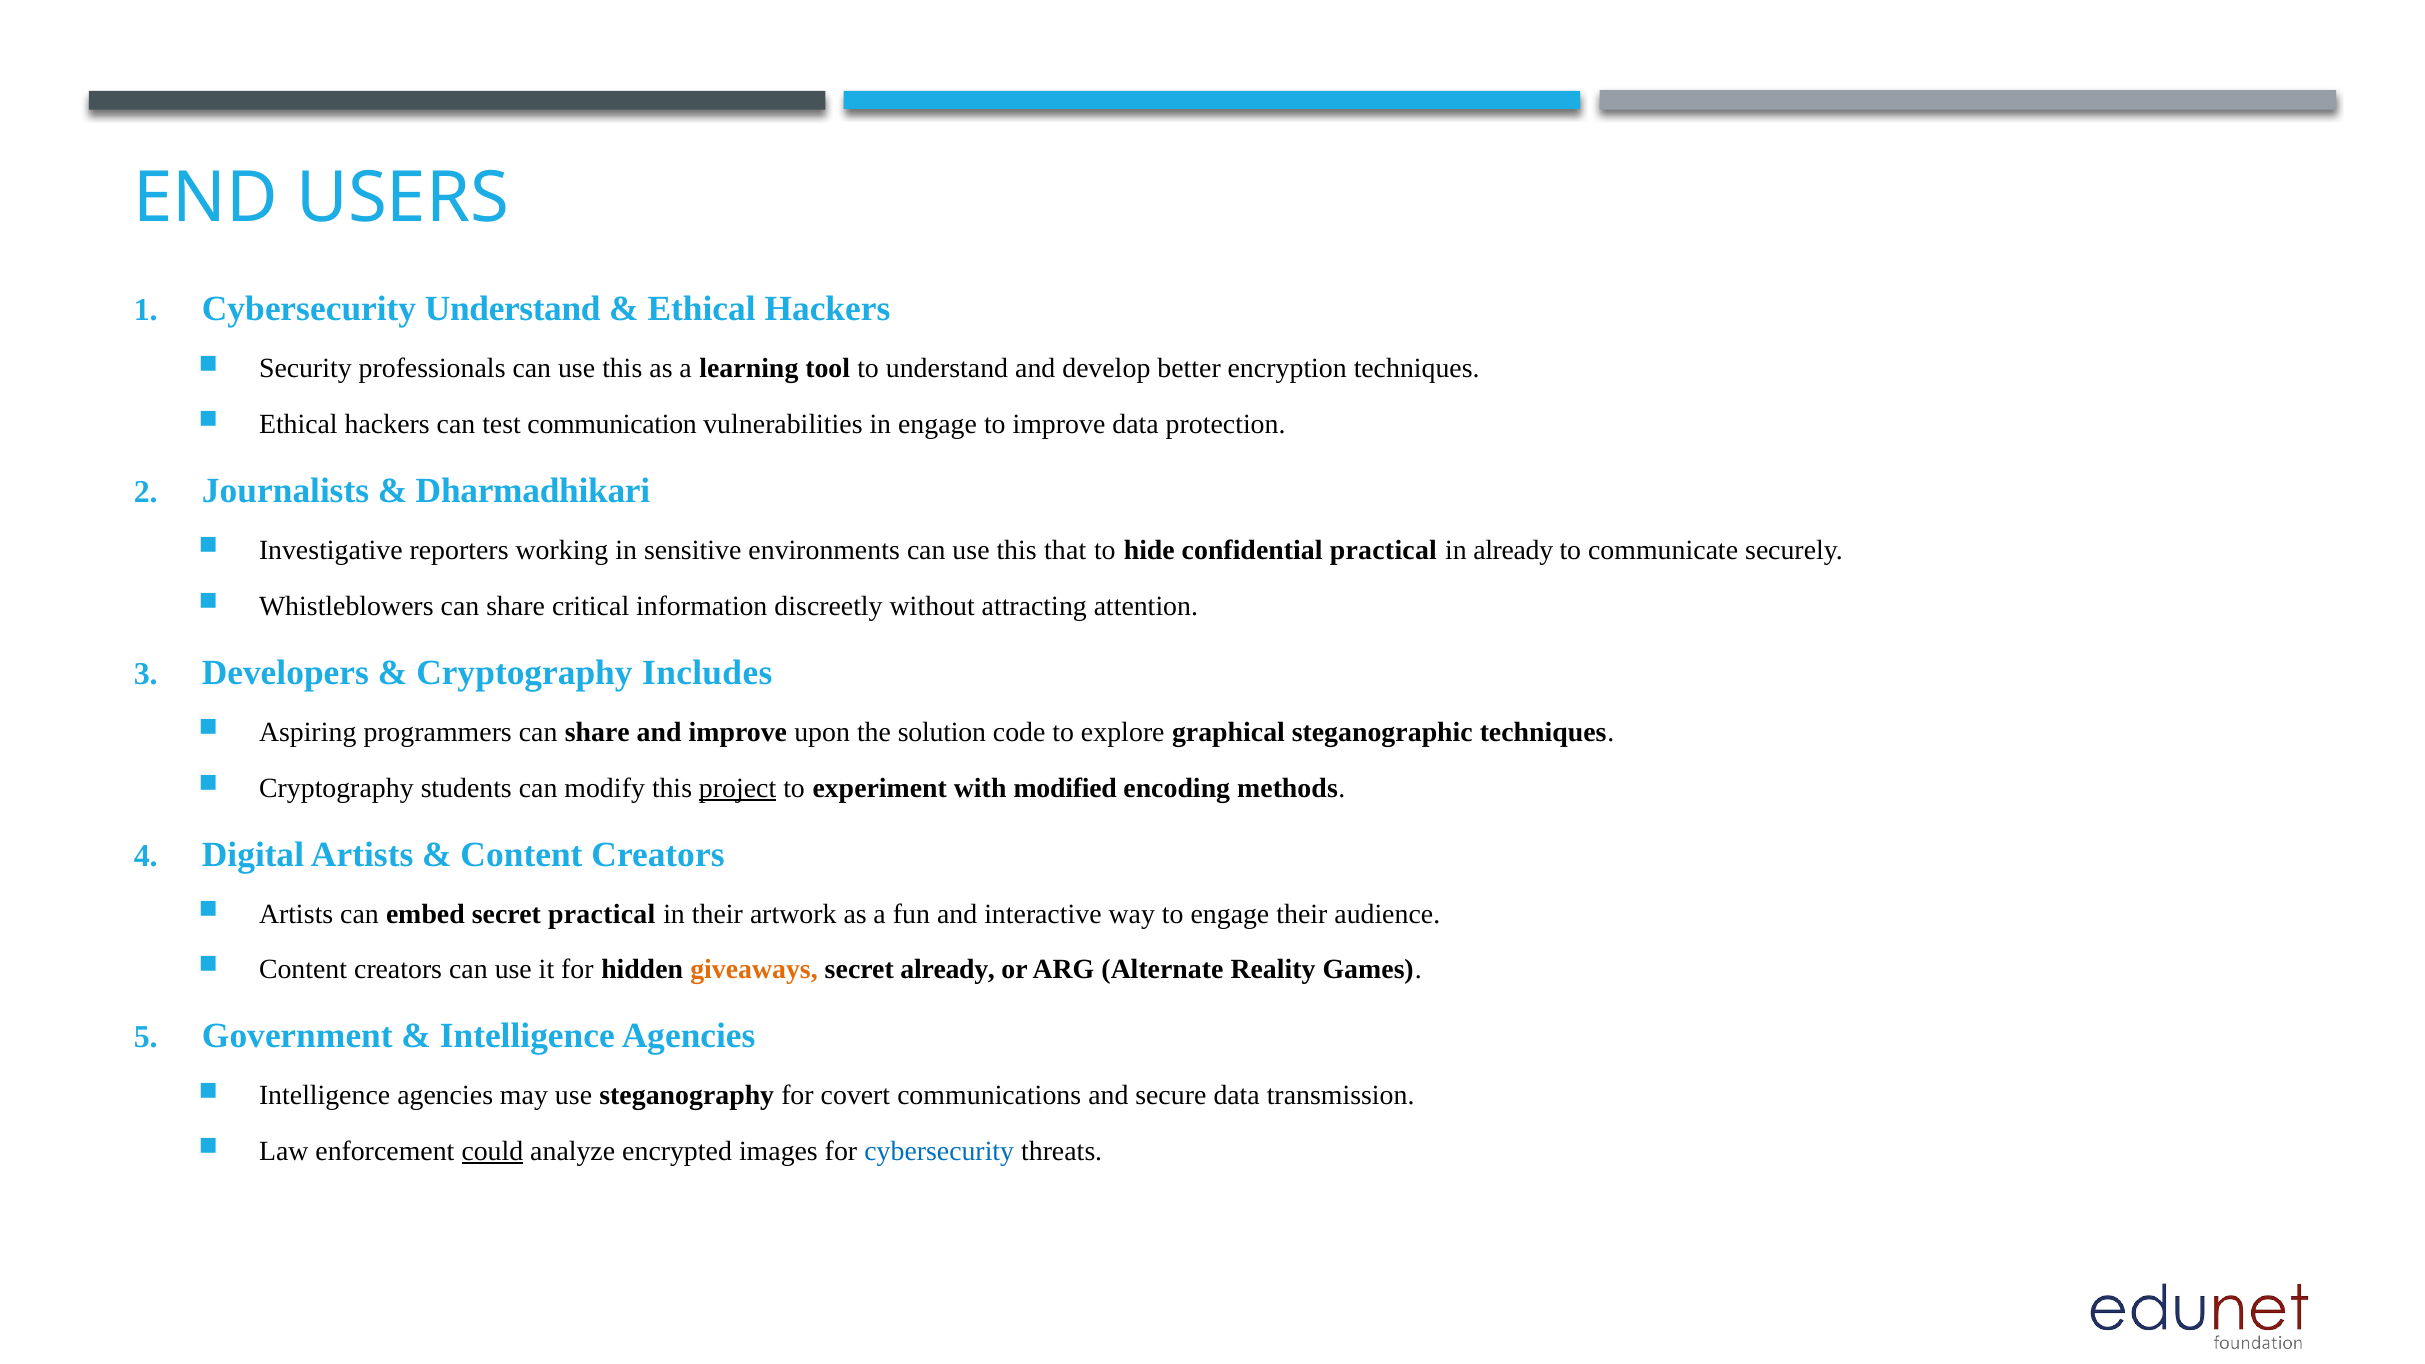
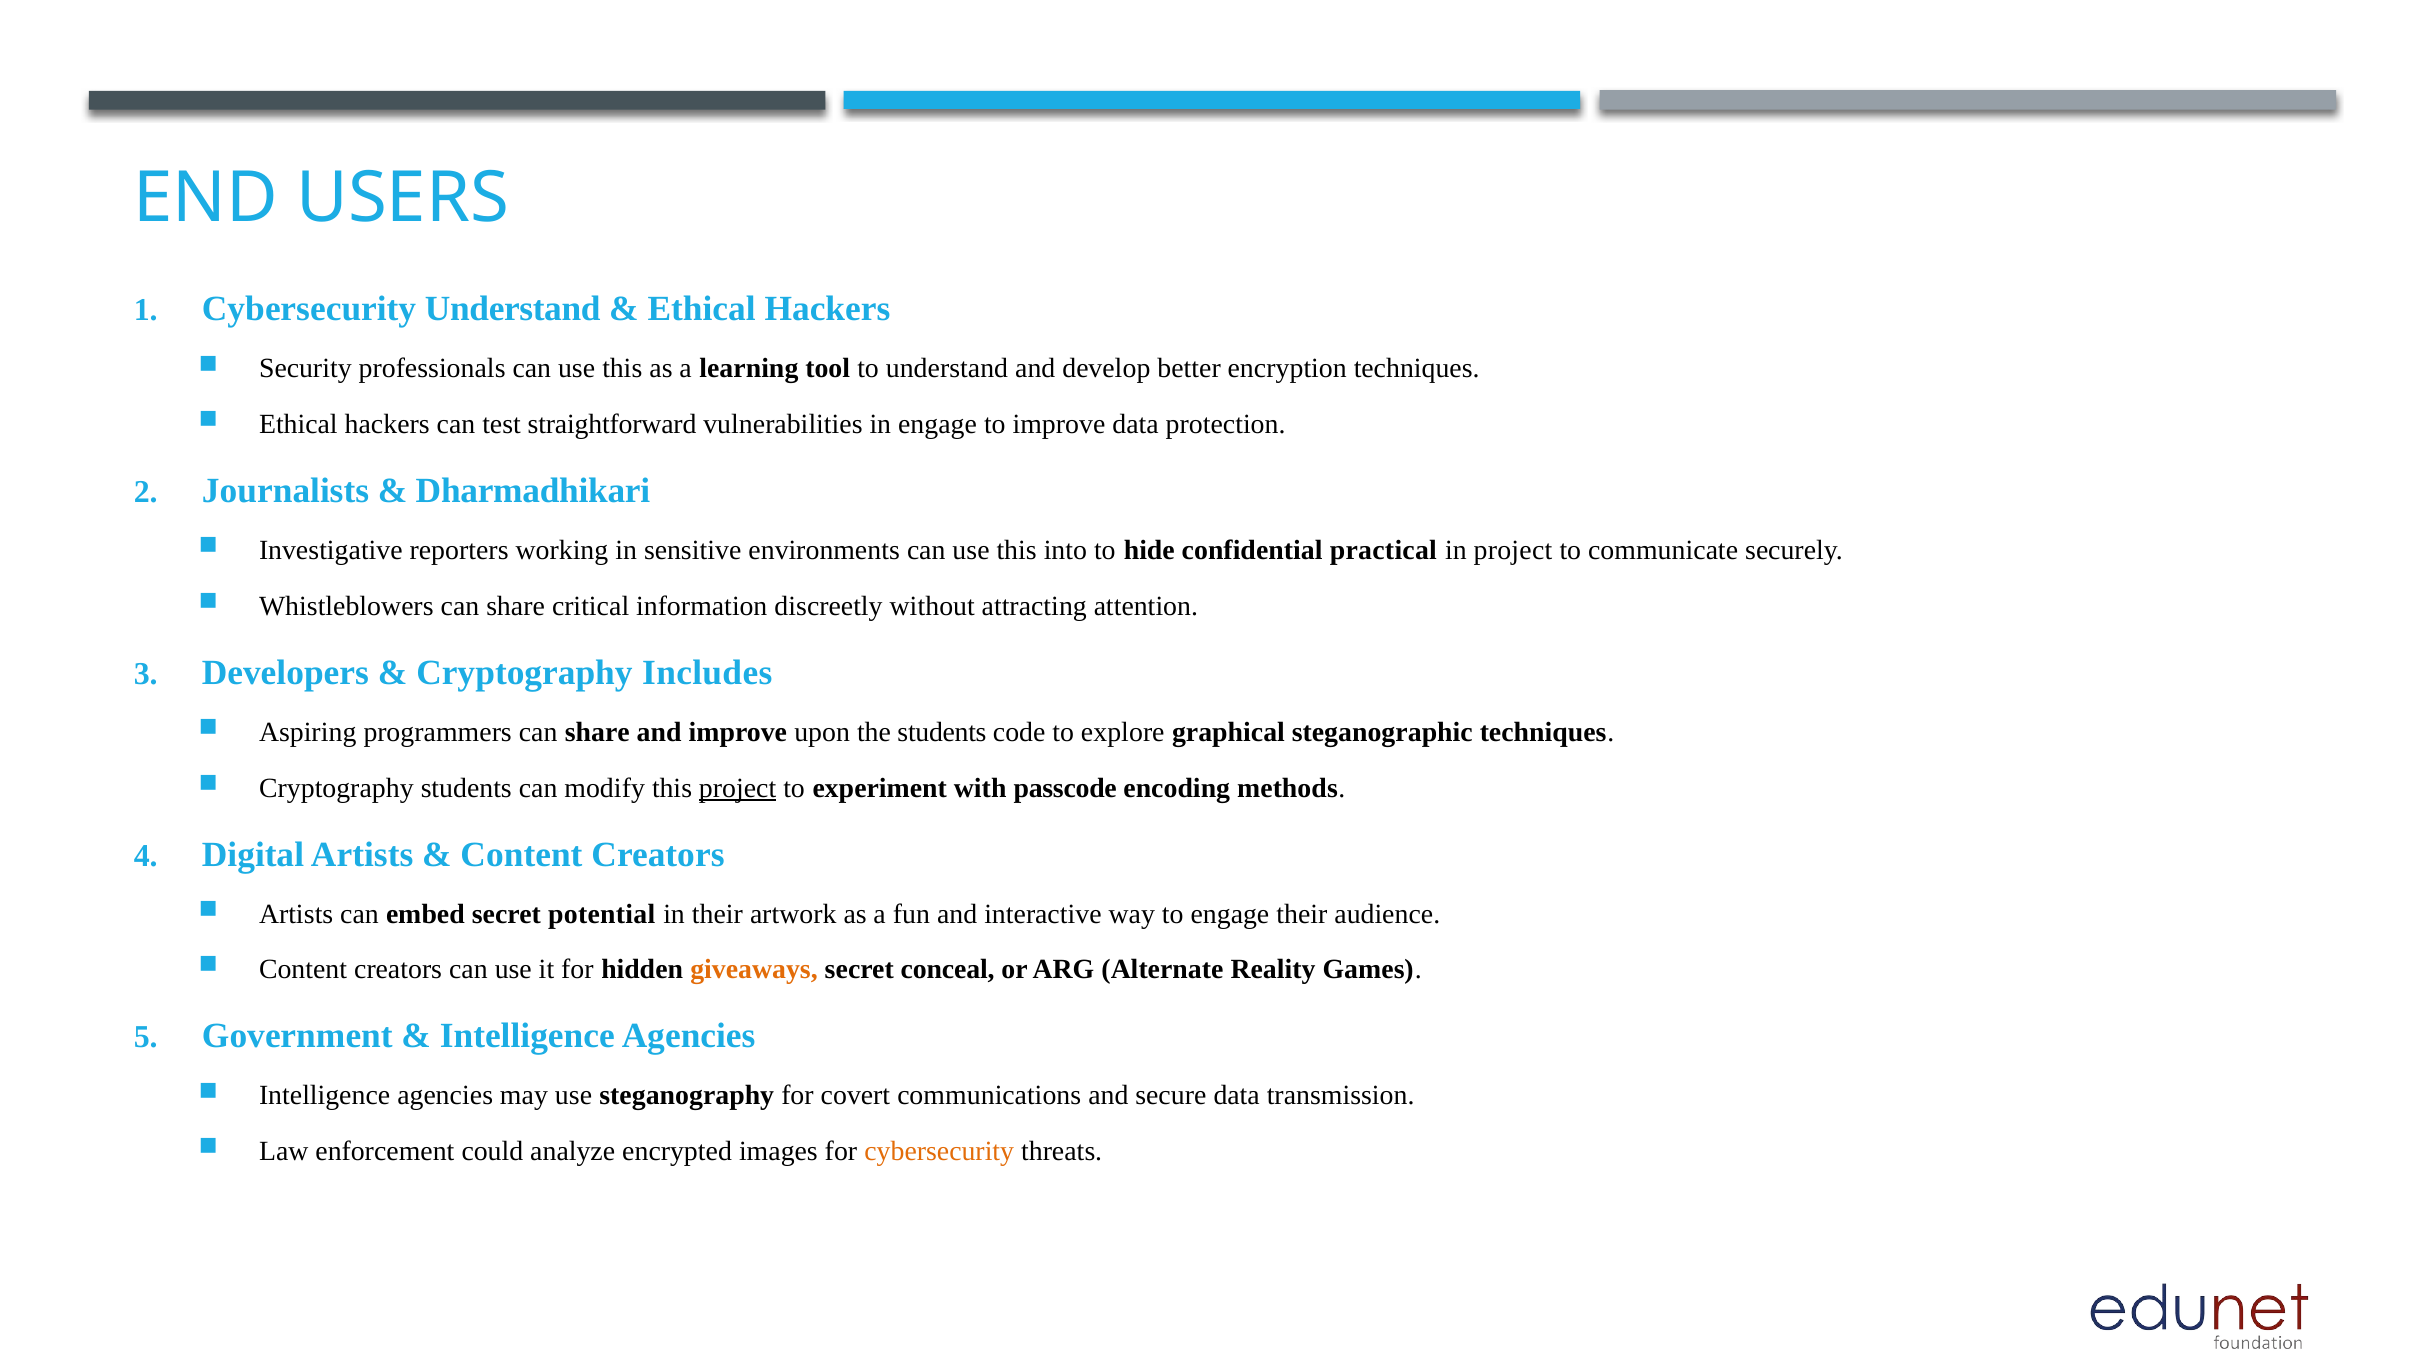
communication: communication -> straightforward (612, 424)
that: that -> into (1065, 551)
in already: already -> project (1513, 551)
the solution: solution -> students (942, 732)
modified: modified -> passcode (1065, 788)
secret practical: practical -> potential (602, 914)
secret already: already -> conceal (948, 970)
could underline: present -> none (492, 1151)
cybersecurity colour: blue -> orange (939, 1151)
